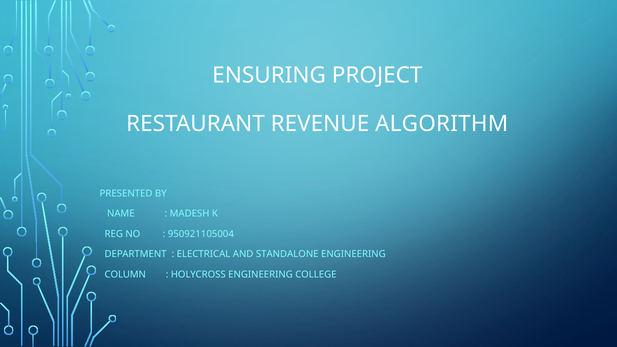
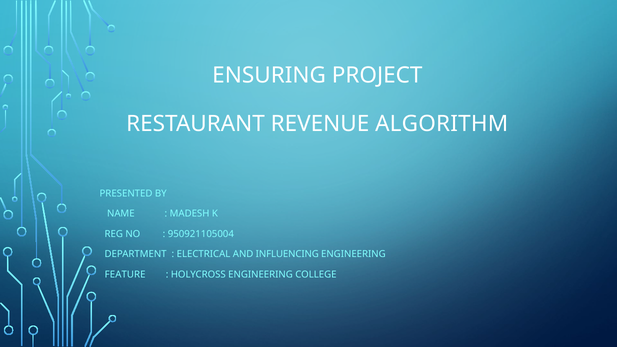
STANDALONE: STANDALONE -> INFLUENCING (287, 254)
COLUMN: COLUMN -> FEATURE (125, 275)
